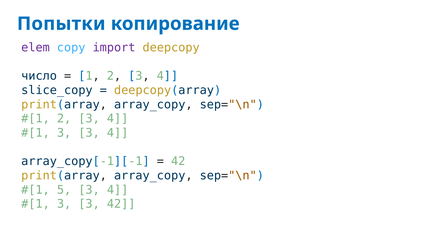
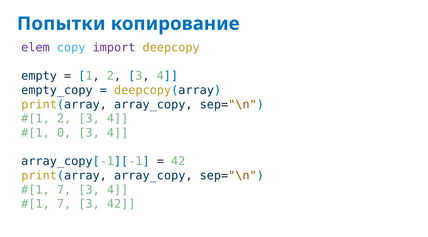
число: число -> empty (39, 76)
slice_copy: slice_copy -> empty_copy (57, 90)
3: 3 -> 0 (64, 133)
5: 5 -> 7 (64, 190)
3: 3 -> 7 (64, 204)
